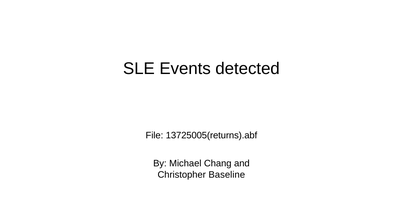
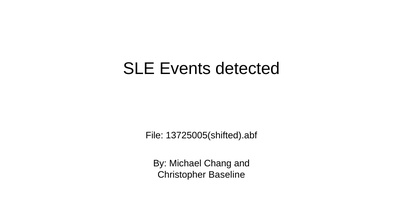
13725005(returns).abf: 13725005(returns).abf -> 13725005(shifted).abf (211, 135)
